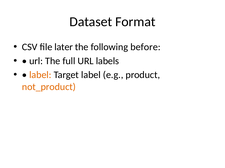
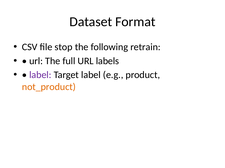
later: later -> stop (64, 47)
before: before -> retrain (146, 47)
label colour: orange -> purple (40, 75)
